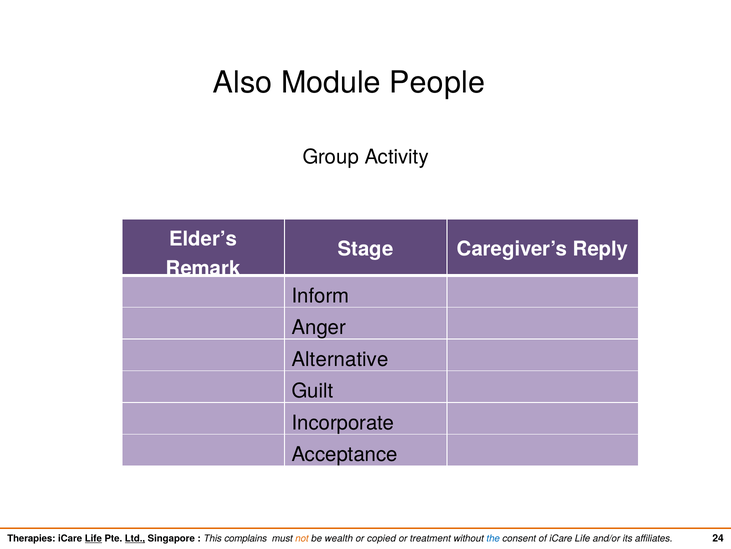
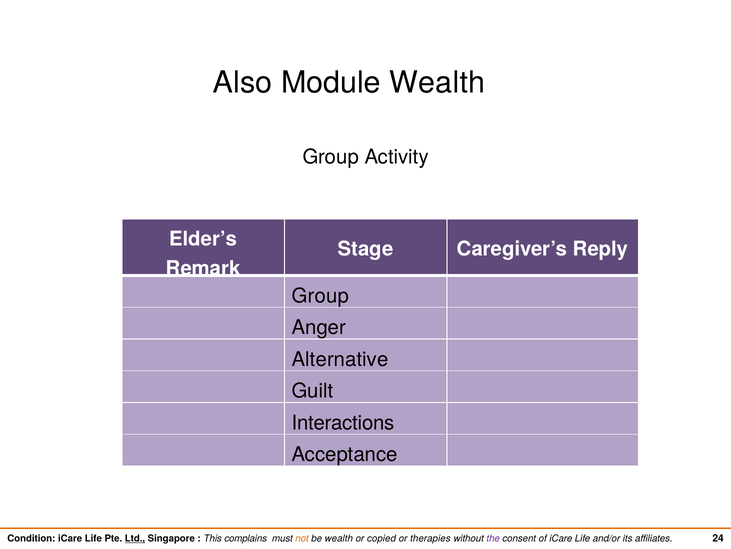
Module People: People -> Wealth (437, 83)
Inform: Inform -> Group (320, 295)
Incorporate: Incorporate -> Interactions (343, 422)
Therapies: Therapies -> Condition (31, 538)
Life underline: present -> none (93, 538)
treatment: treatment -> therapies (430, 538)
the colour: blue -> purple (493, 538)
